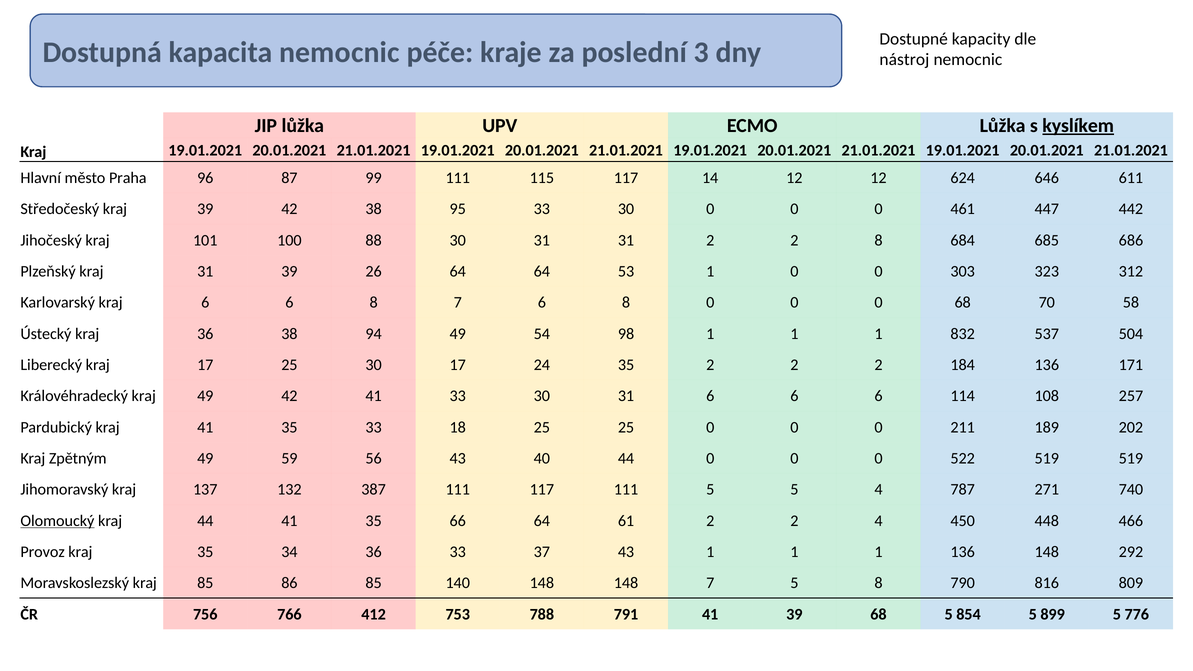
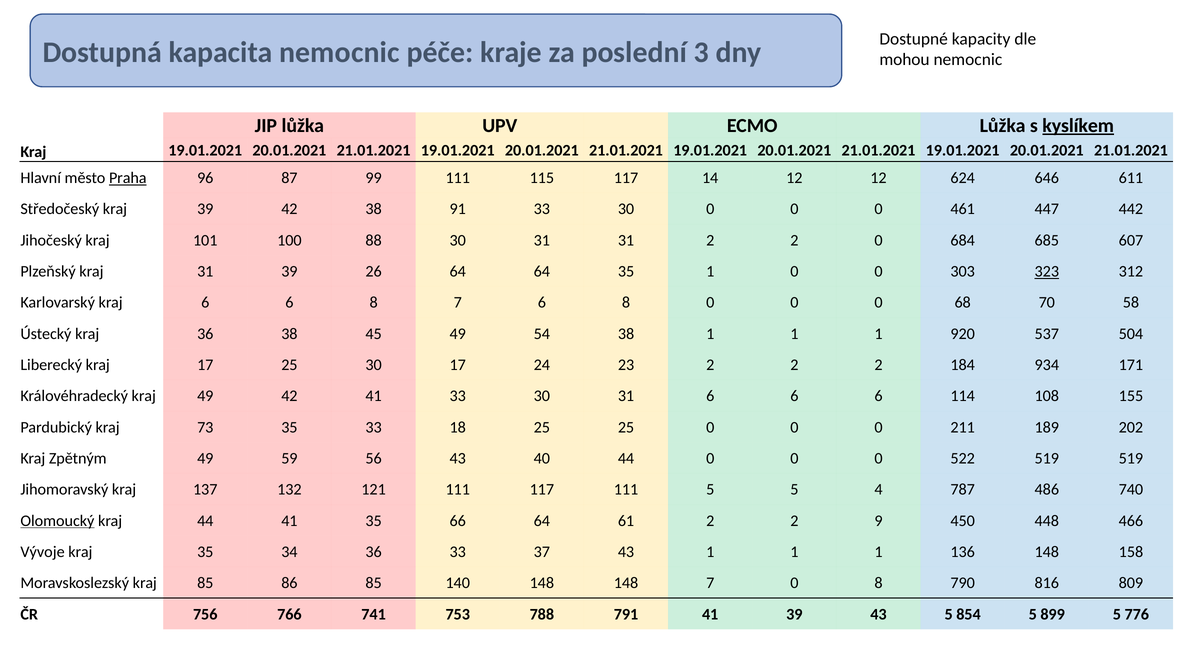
nástroj: nástroj -> mohou (905, 60)
Praha underline: none -> present (128, 178)
95: 95 -> 91 (458, 209)
2 8: 8 -> 0 (879, 240)
686: 686 -> 607 (1131, 240)
64 53: 53 -> 35 (626, 271)
323 underline: none -> present (1047, 271)
94: 94 -> 45 (374, 334)
54 98: 98 -> 38 (626, 334)
832: 832 -> 920 (963, 334)
24 35: 35 -> 23 (626, 365)
184 136: 136 -> 934 (1047, 365)
257: 257 -> 155 (1131, 396)
kraj 41: 41 -> 73 (205, 427)
387: 387 -> 121 (374, 490)
271: 271 -> 486 (1047, 490)
2 4: 4 -> 9 (879, 521)
Provoz: Provoz -> Vývoje (43, 552)
292: 292 -> 158 (1131, 552)
7 5: 5 -> 0 (794, 583)
412: 412 -> 741 (374, 614)
39 68: 68 -> 43 (879, 614)
